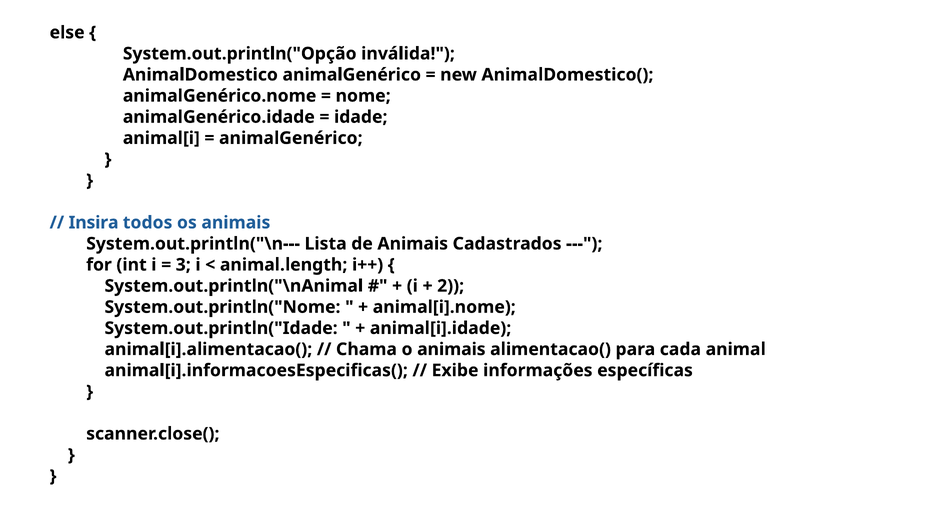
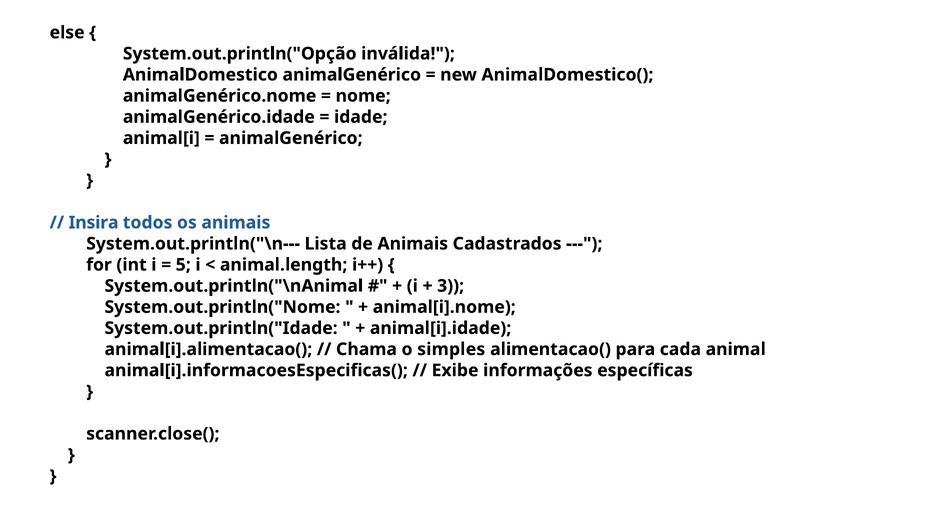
3: 3 -> 5 (183, 265)
2: 2 -> 3 (451, 286)
o animais: animais -> simples (451, 349)
